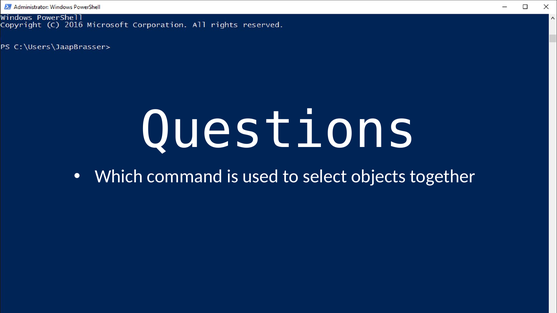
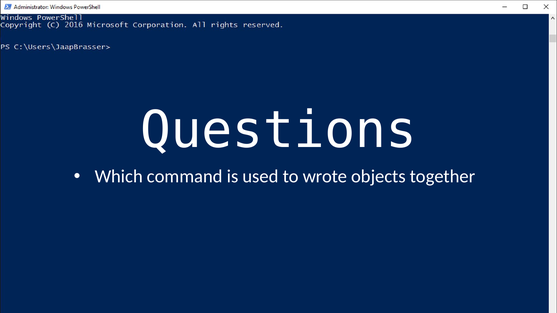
select: select -> wrote (325, 177)
